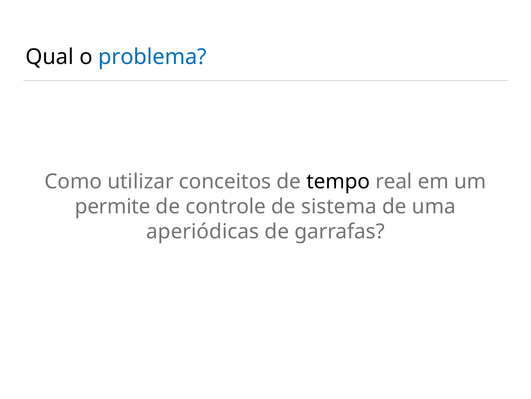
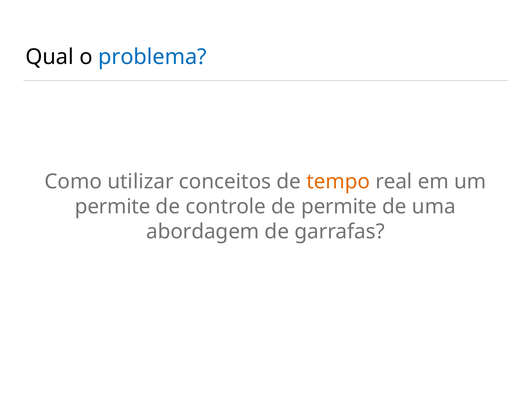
tempo colour: black -> orange (338, 181)
de sistema: sistema -> permite (339, 206)
aperiódicas: aperiódicas -> abordagem (203, 231)
